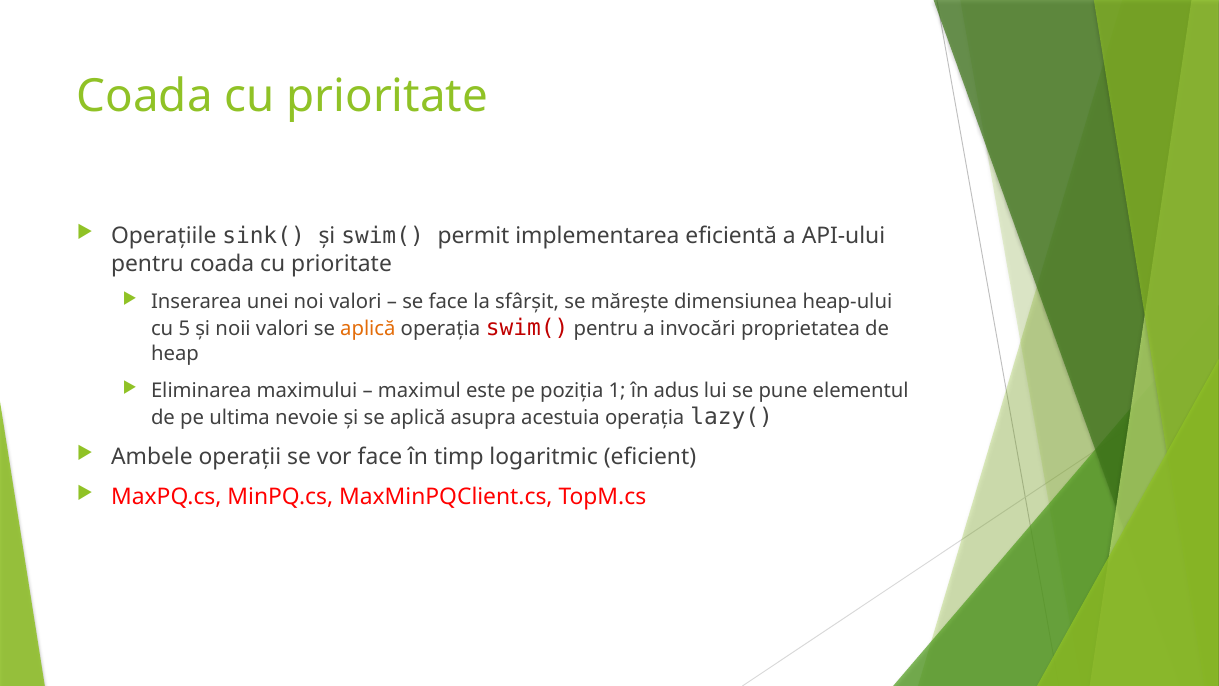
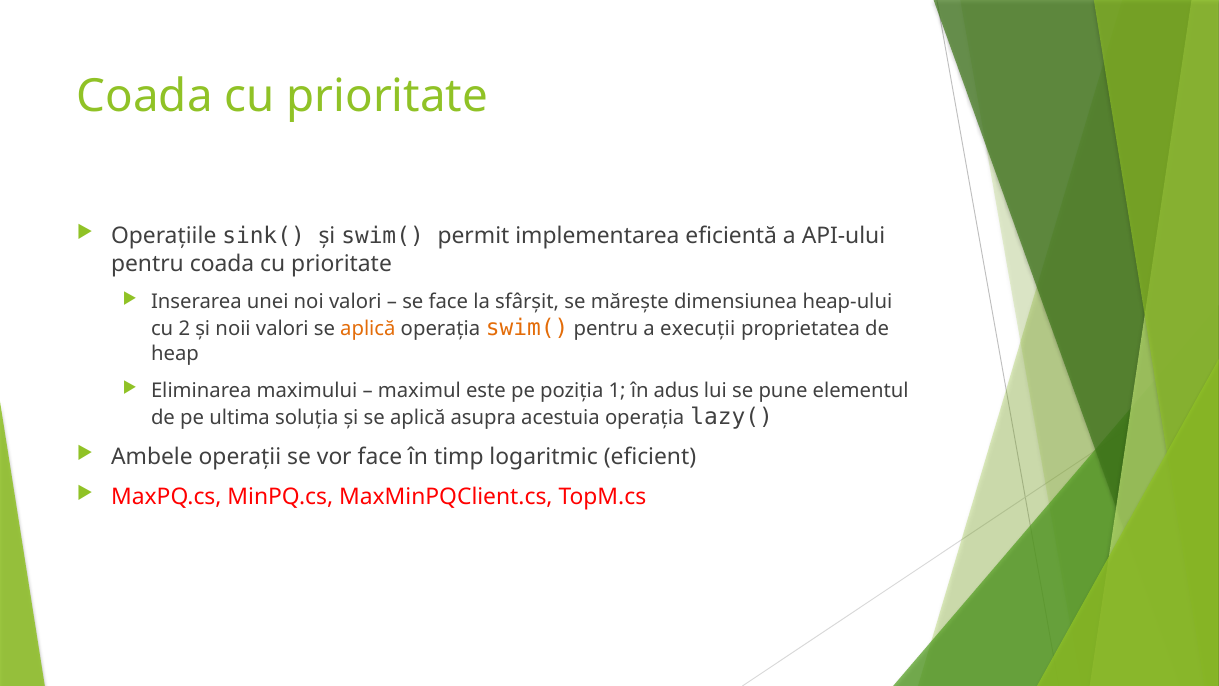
5: 5 -> 2 (184, 329)
swim( colour: red -> orange (527, 328)
invocări: invocări -> execuții (698, 329)
nevoie: nevoie -> soluția (307, 418)
